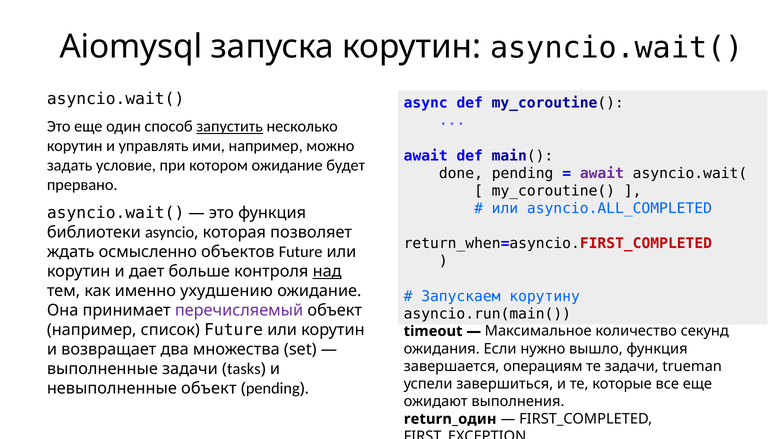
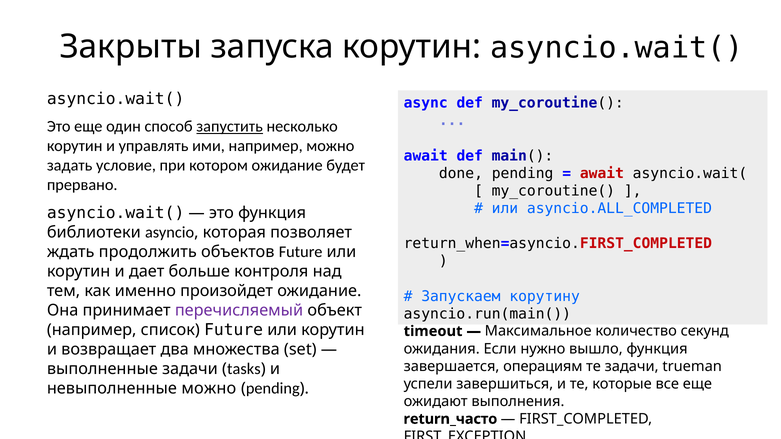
Aiomysql: Aiomysql -> Закрыты (131, 47)
await colour: purple -> red (602, 173)
осмысленно: осмысленно -> продолжить (148, 252)
над underline: present -> none (327, 272)
ухудшению: ухудшению -> произойдет (227, 291)
невыполненные объект: объект -> можно (209, 389)
return_один: return_один -> return_часто (450, 419)
